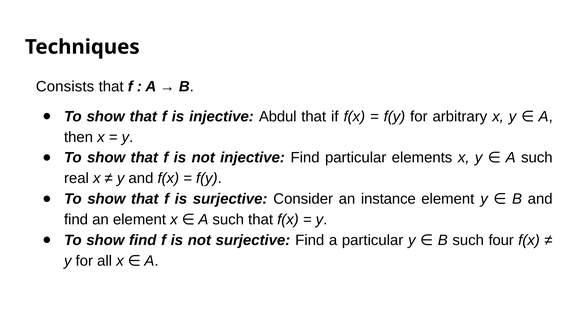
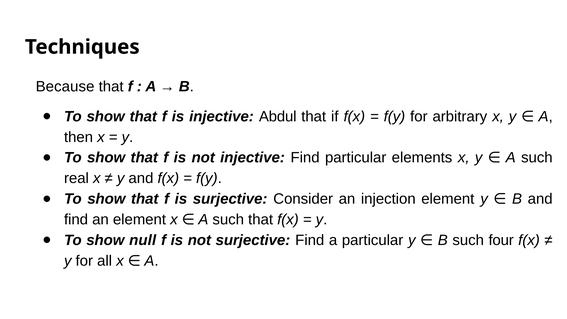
Consists: Consists -> Because (65, 86)
instance: instance -> injection (388, 199)
show find: find -> null (143, 240)
